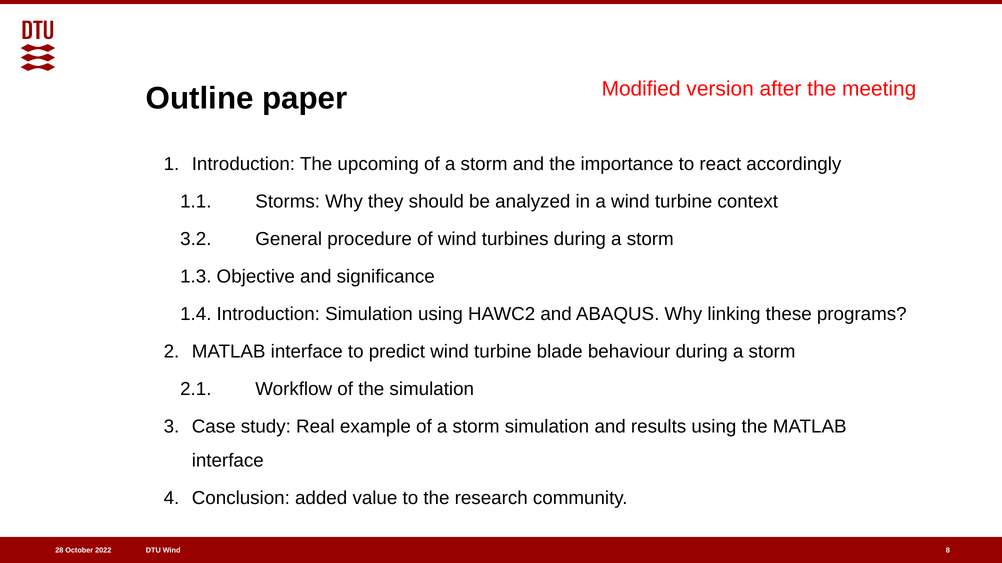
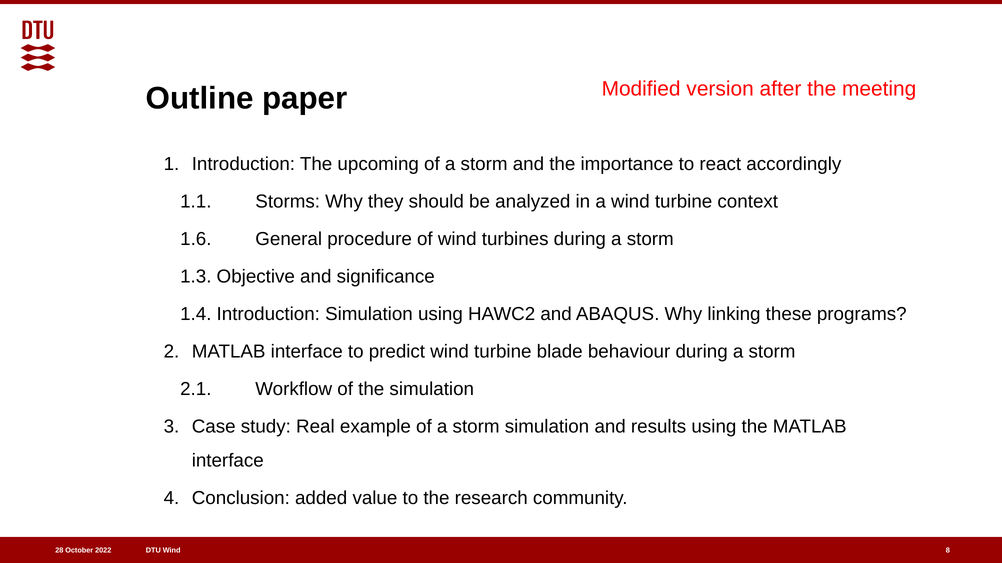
3.2: 3.2 -> 1.6 (196, 239)
